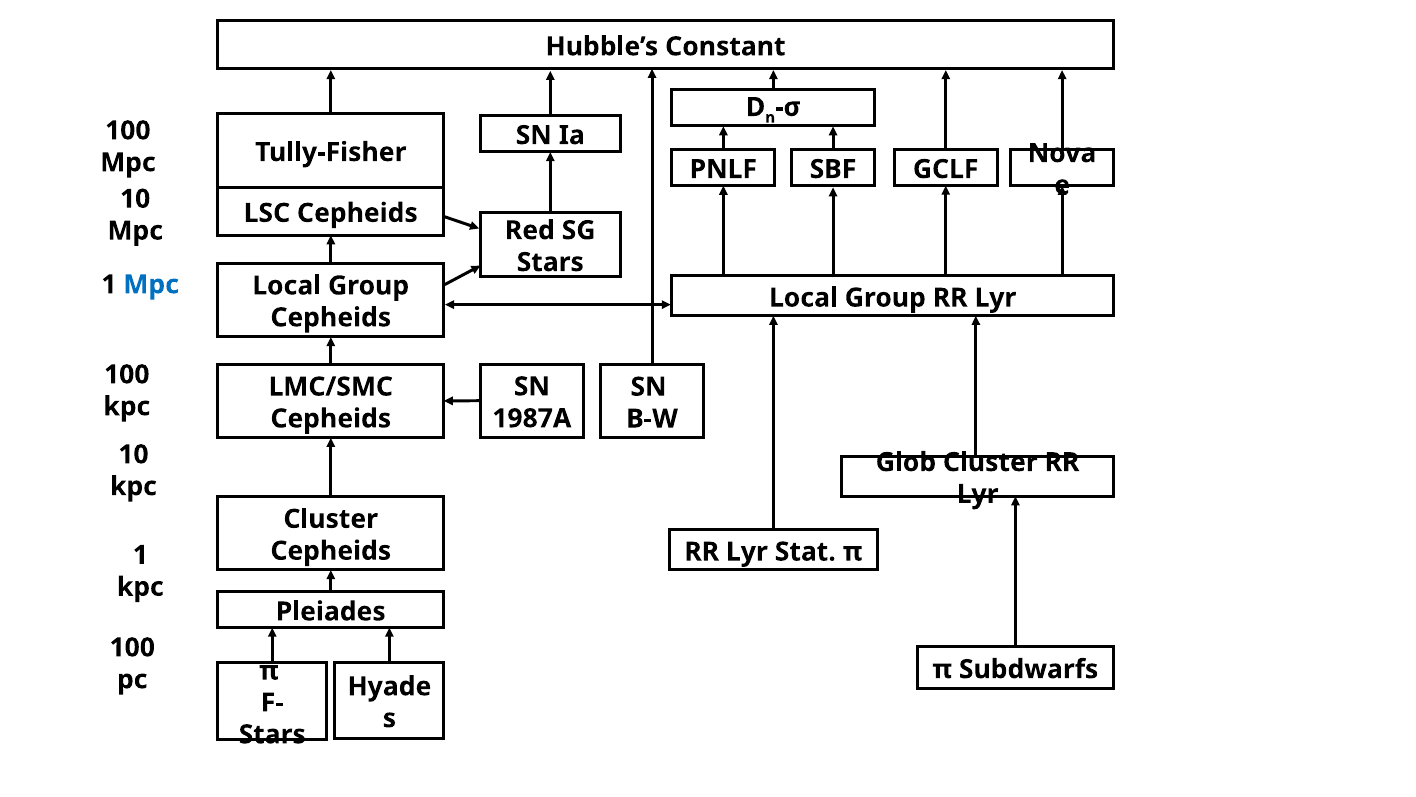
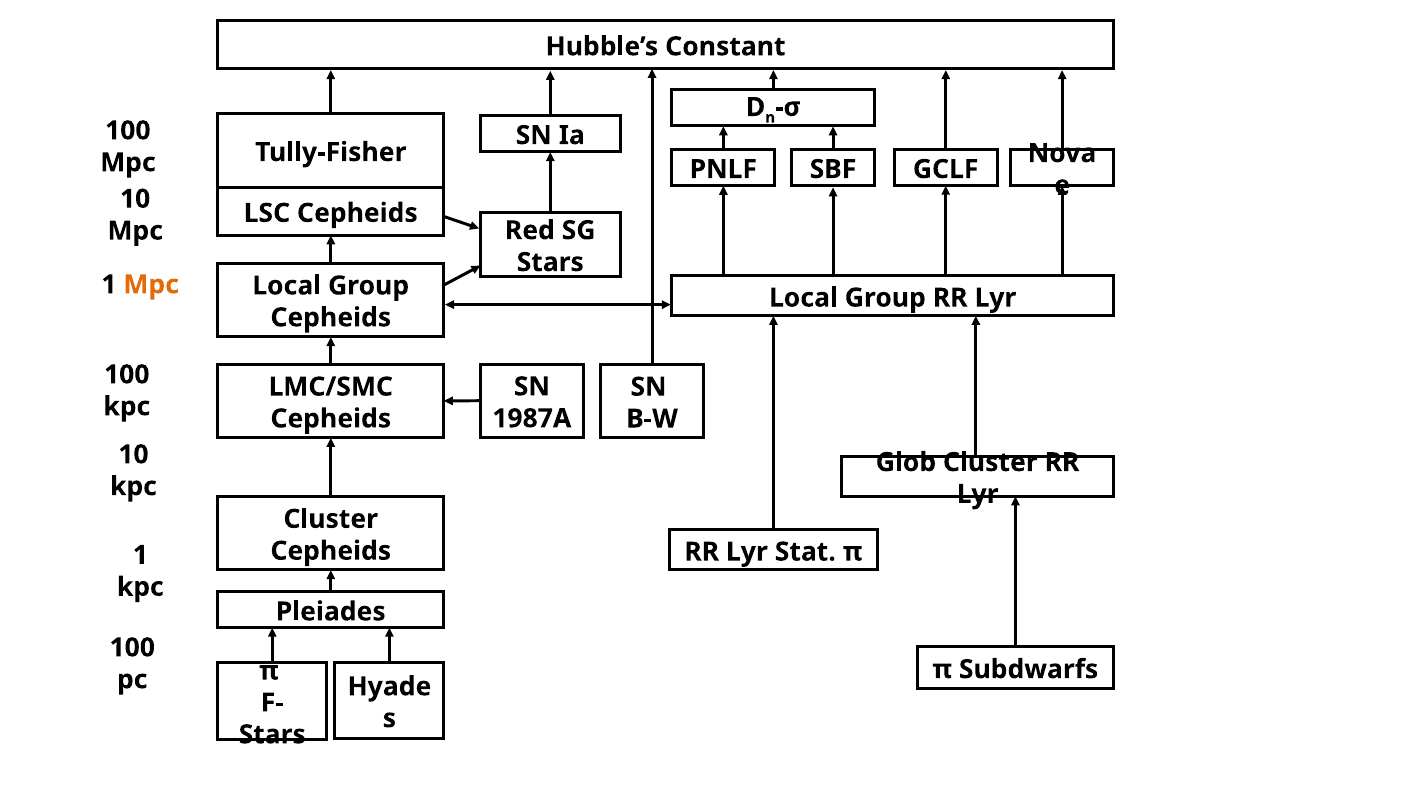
Mpc colour: blue -> orange (151, 284)
